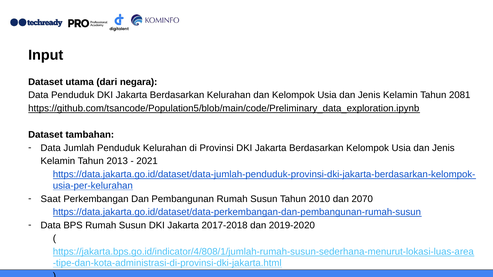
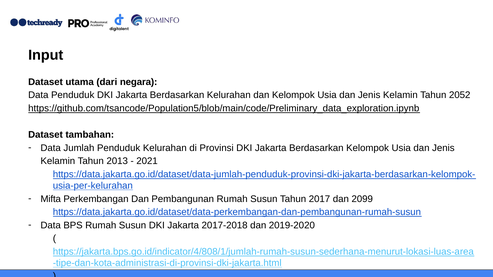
2081: 2081 -> 2052 (460, 95)
Saat: Saat -> Mifta (51, 199)
2010: 2010 -> 2017 (319, 199)
2070: 2070 -> 2099 (362, 199)
